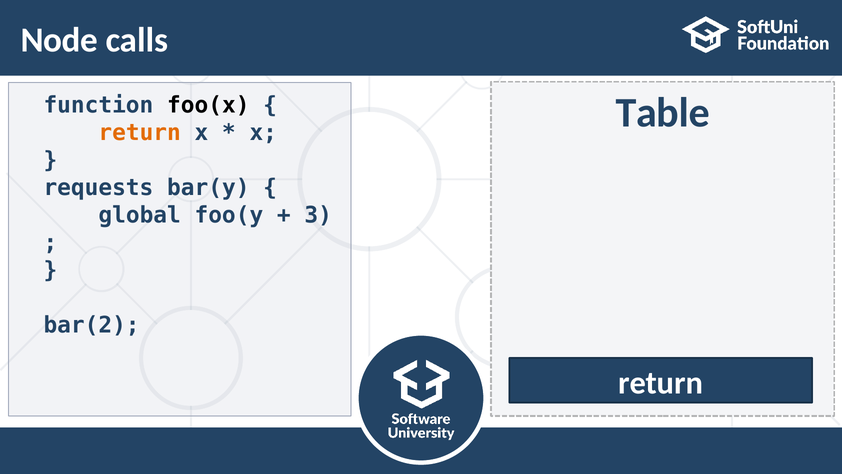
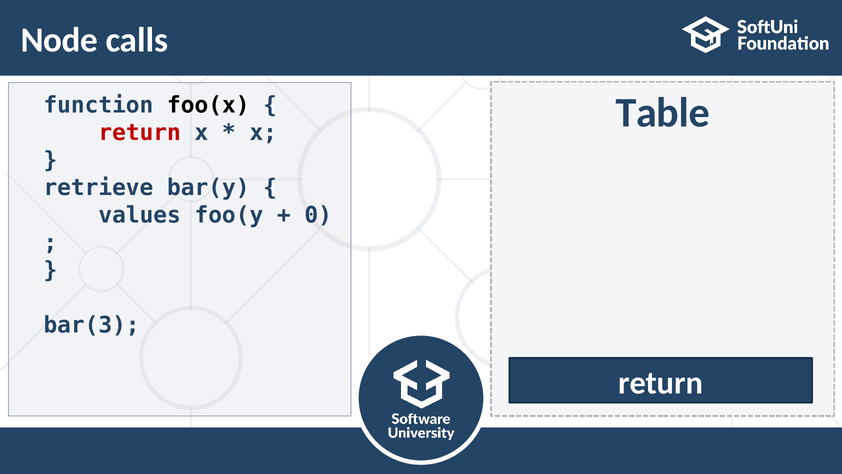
return colour: orange -> red (140, 133)
requests: requests -> retrieve (98, 188)
global: global -> values (140, 215)
3: 3 -> 0 (318, 215)
bar(2: bar(2 -> bar(3 (92, 325)
